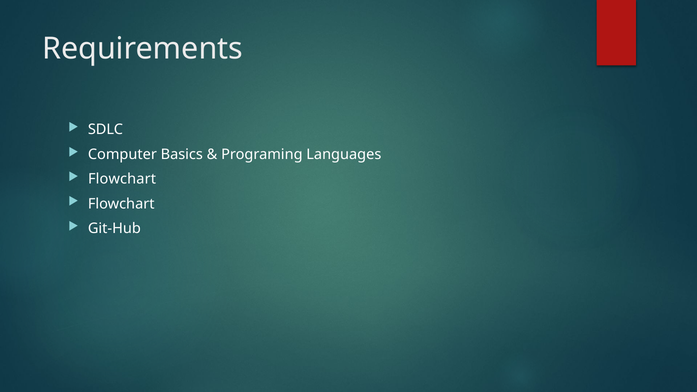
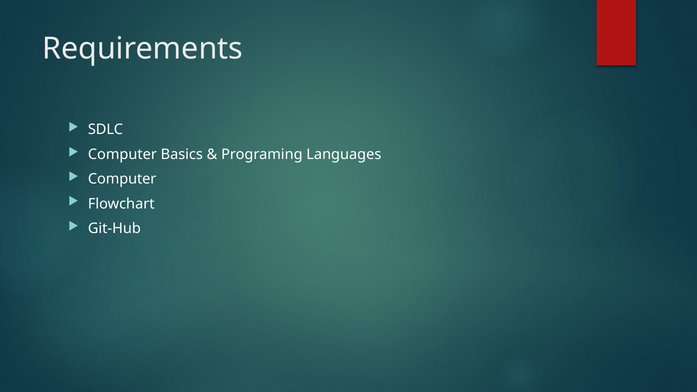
Flowchart: Flowchart -> Computer (122, 179)
